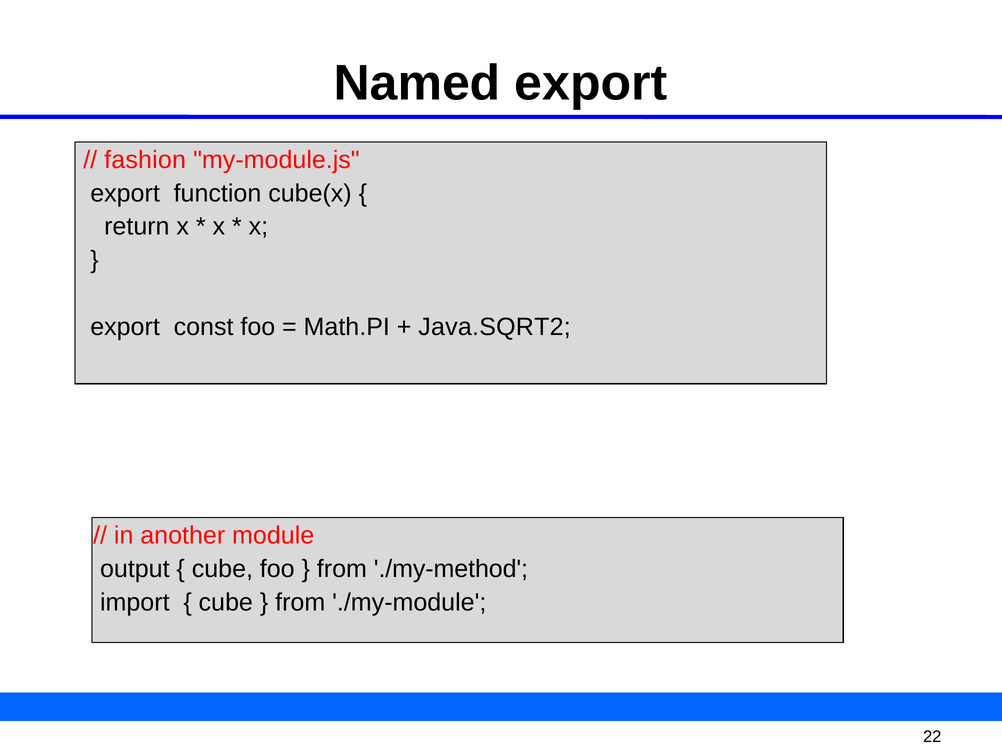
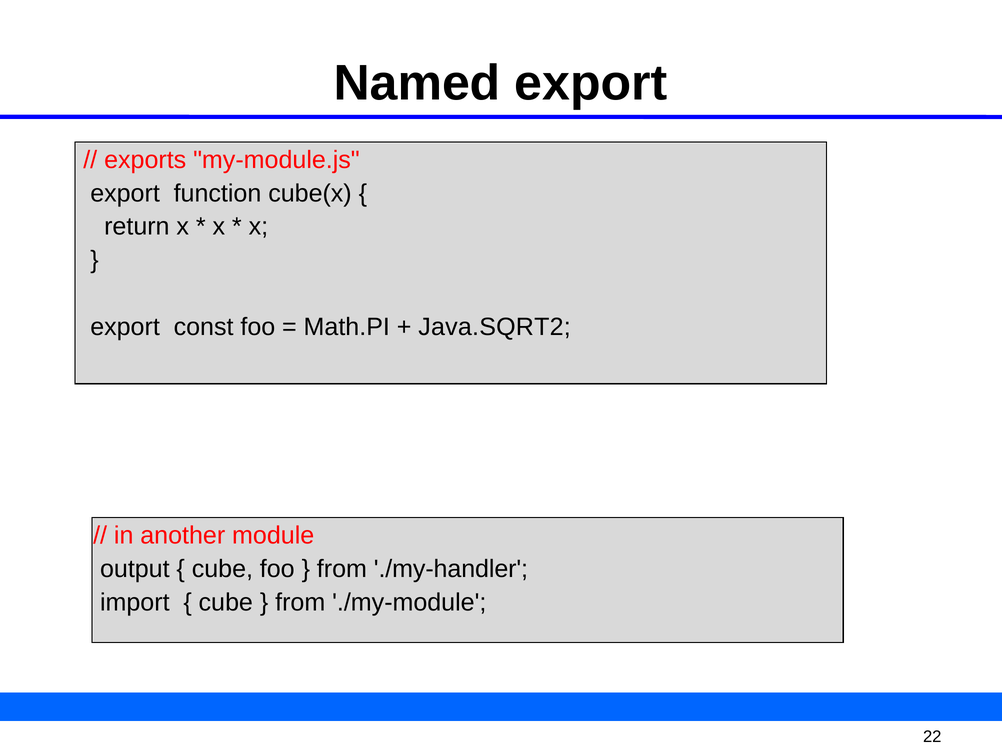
fashion: fashion -> exports (145, 160)
./my-method: ./my-method -> ./my-handler (451, 569)
